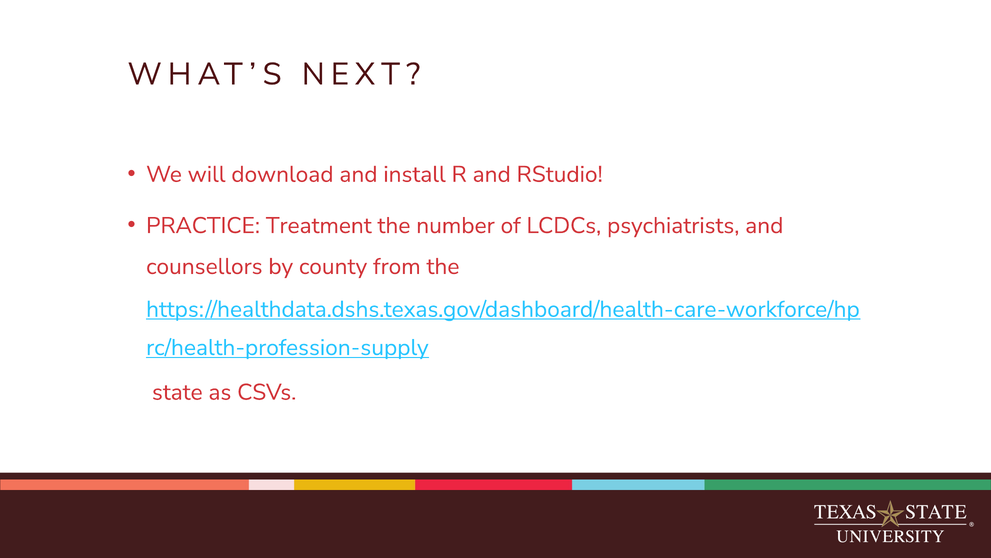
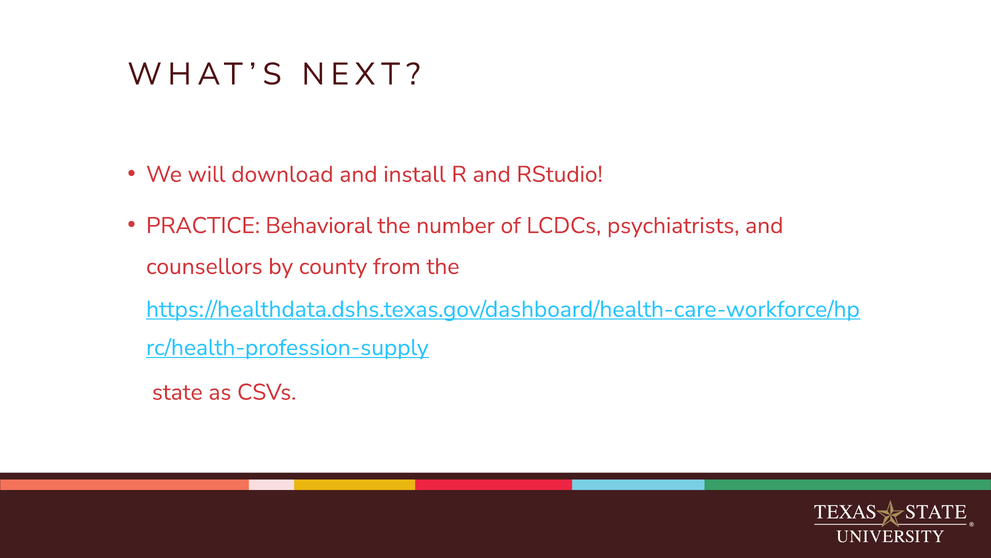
Treatment: Treatment -> Behavioral (319, 225)
